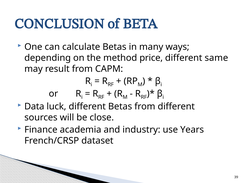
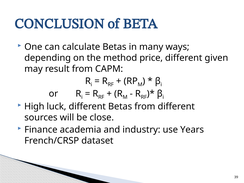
same: same -> given (216, 58)
Data: Data -> High (34, 106)
